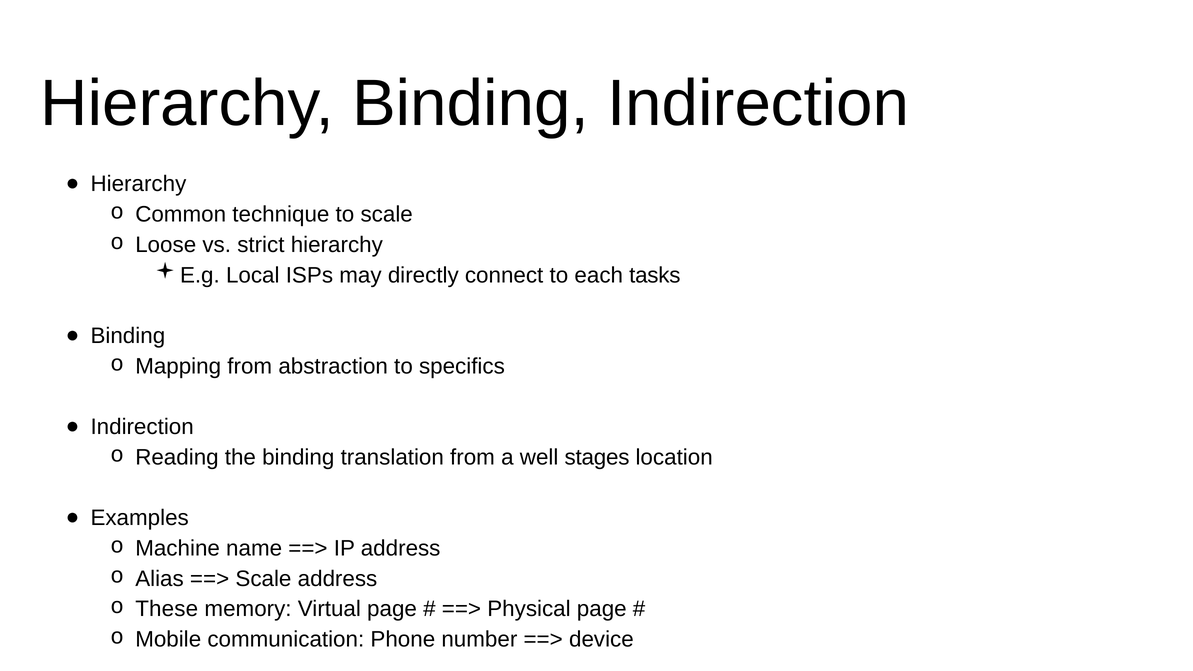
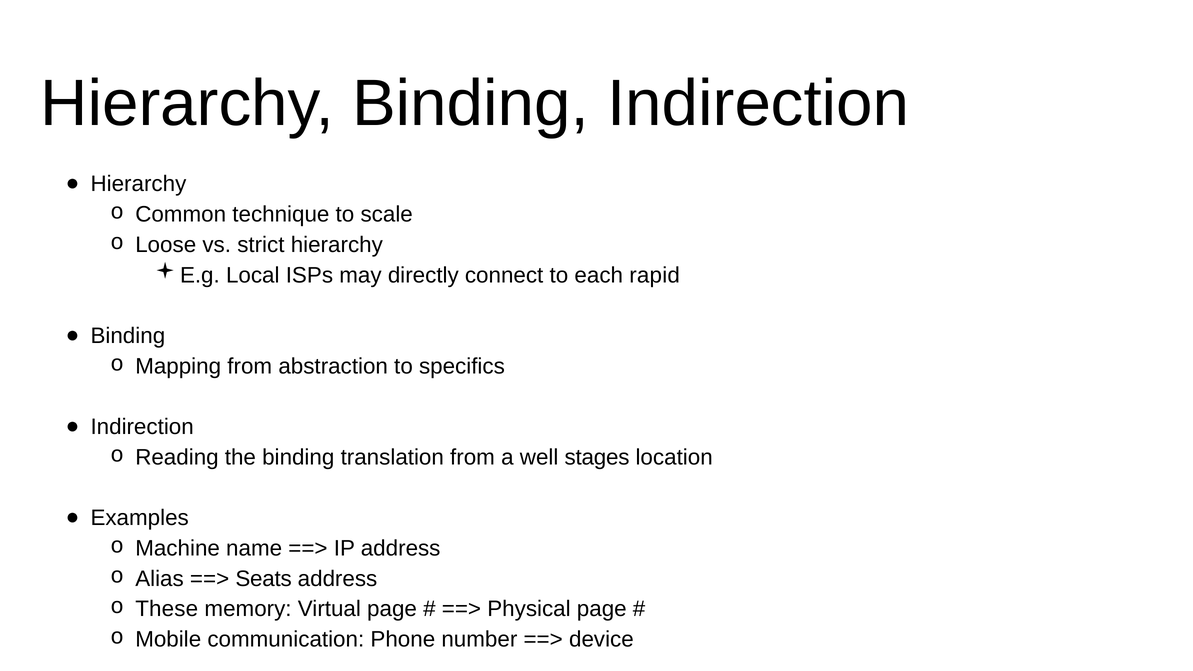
tasks: tasks -> rapid (655, 275)
Scale: Scale -> Seats (264, 579)
